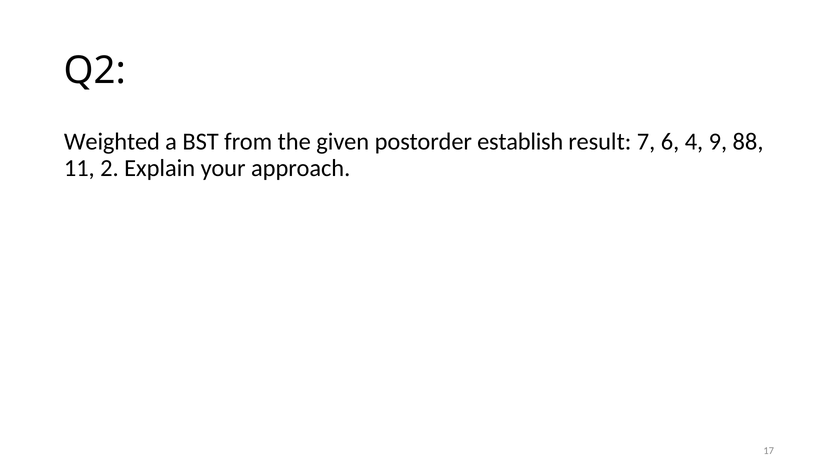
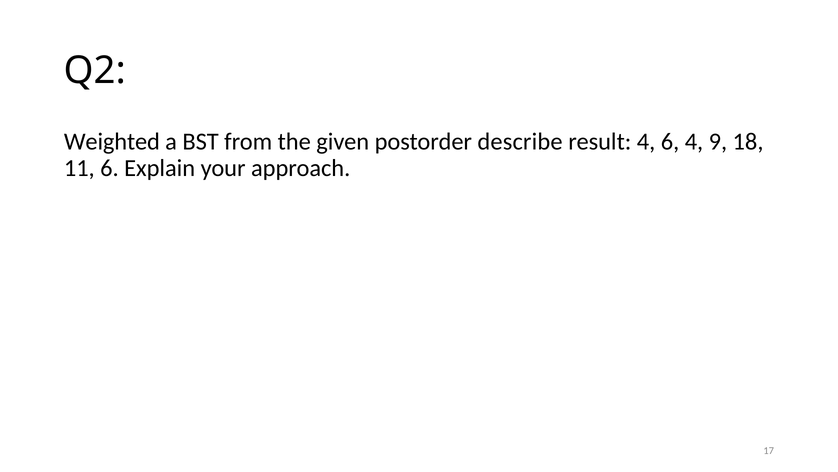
establish: establish -> describe (520, 142)
result 7: 7 -> 4 (646, 142)
88: 88 -> 18 (748, 142)
11 2: 2 -> 6 (109, 168)
